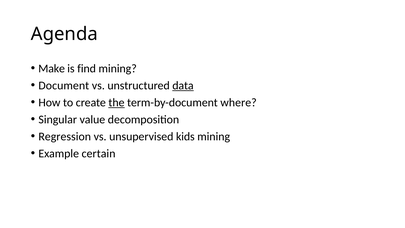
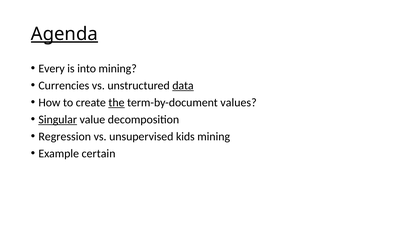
Agenda underline: none -> present (64, 34)
Make: Make -> Every (52, 68)
find: find -> into (87, 68)
Document: Document -> Currencies (64, 85)
where: where -> values (239, 102)
Singular underline: none -> present (58, 119)
